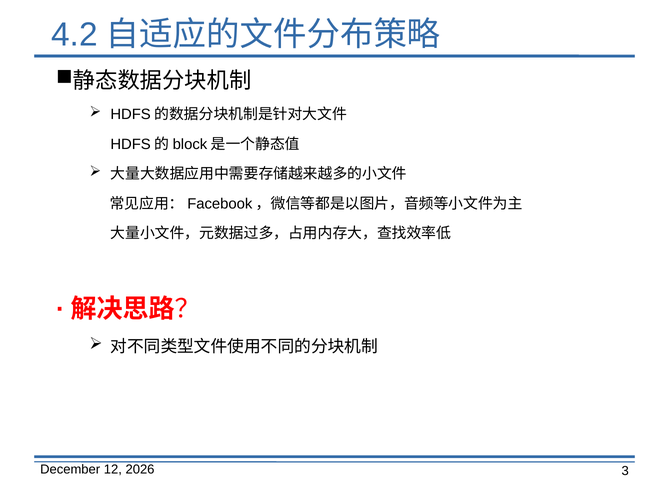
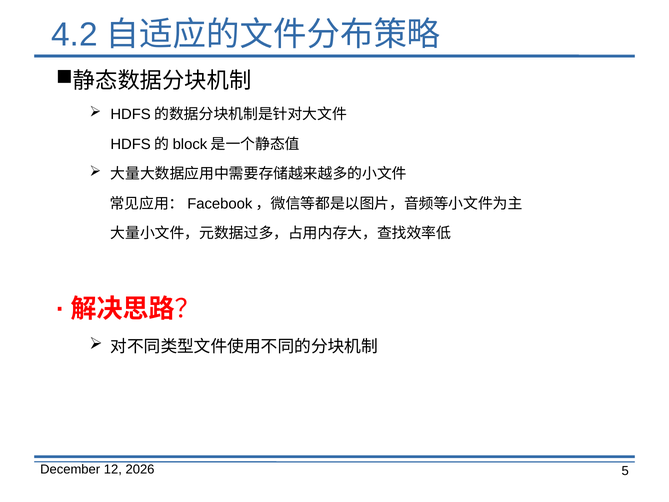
3: 3 -> 5 (625, 471)
